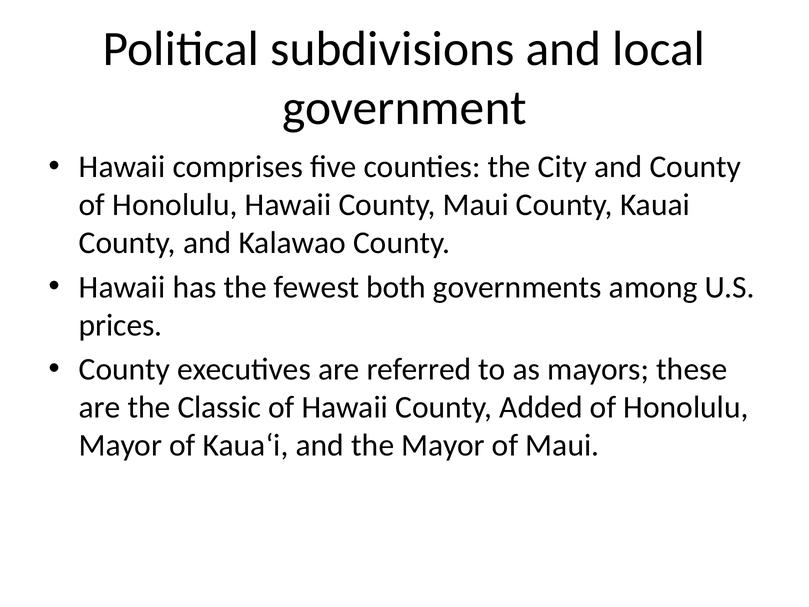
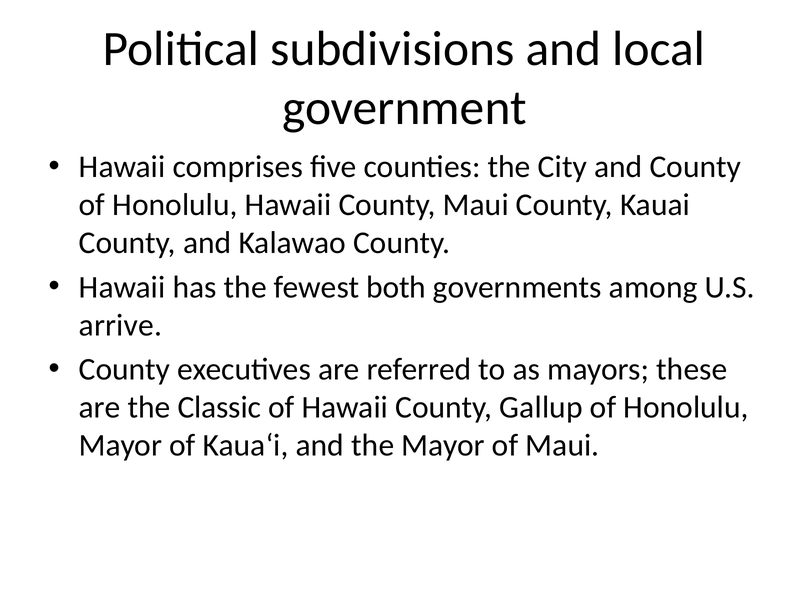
prices: prices -> arrive (120, 325)
Added: Added -> Gallup (541, 407)
